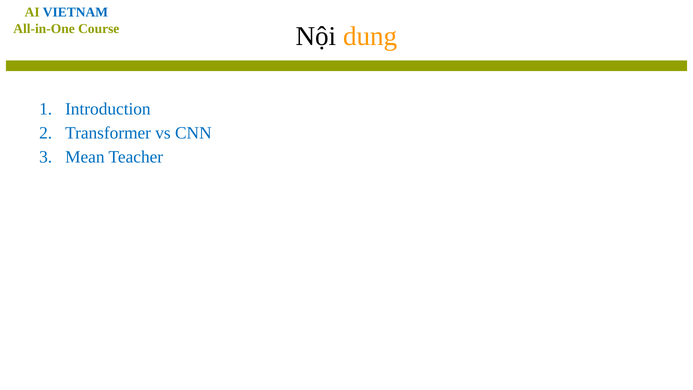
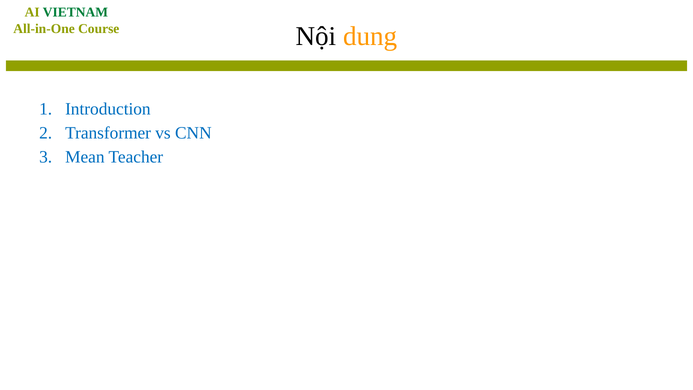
VIETNAM colour: blue -> green (75, 12)
